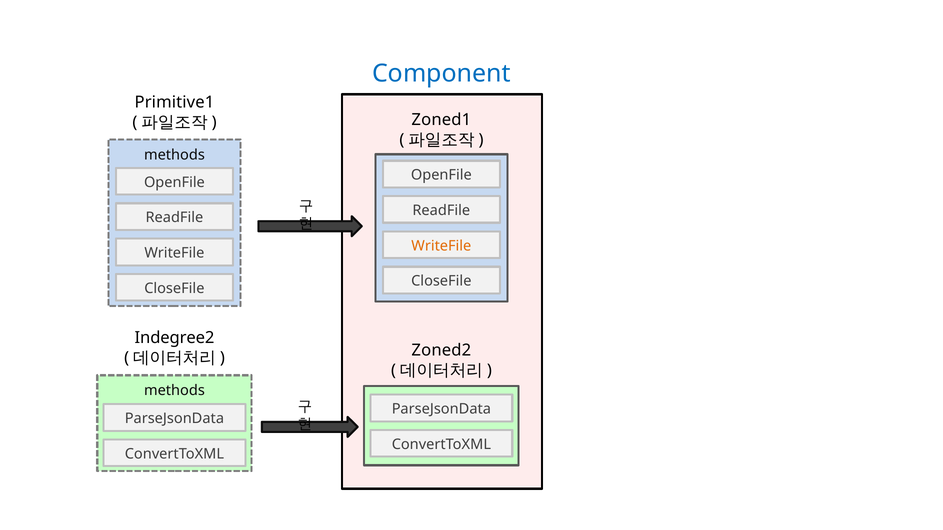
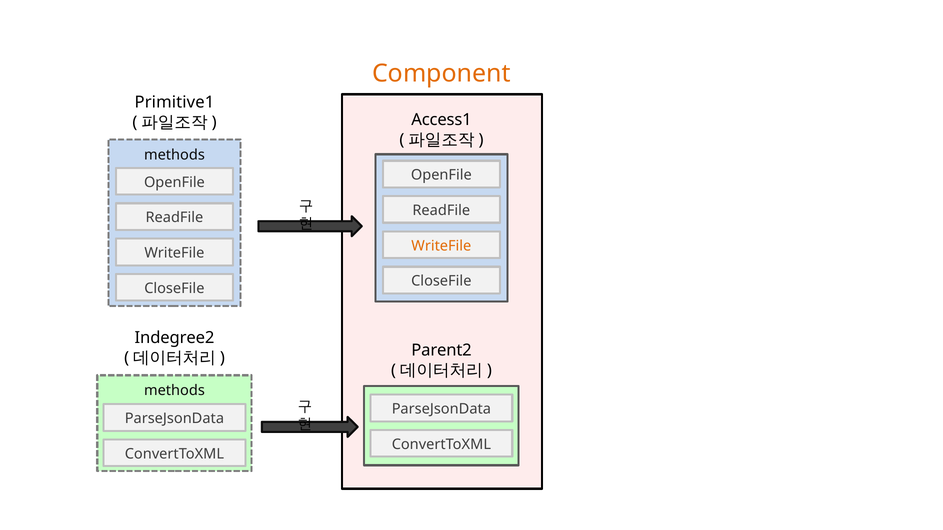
Component colour: blue -> orange (441, 73)
Zoned1: Zoned1 -> Access1 (442, 120)
Zoned2: Zoned2 -> Parent2 (442, 351)
